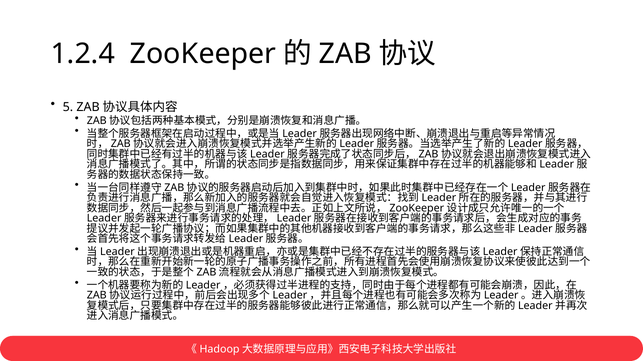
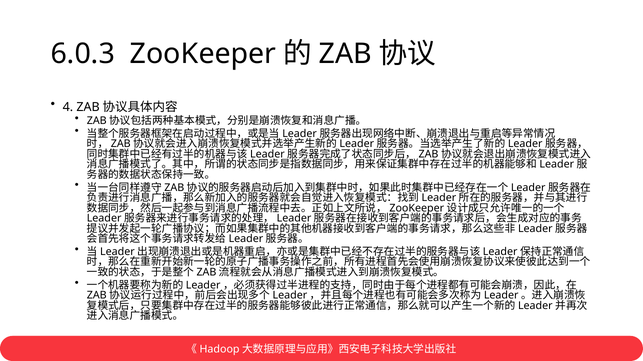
1.2.4: 1.2.4 -> 6.0.3 (83, 54)
5: 5 -> 4 (68, 107)
